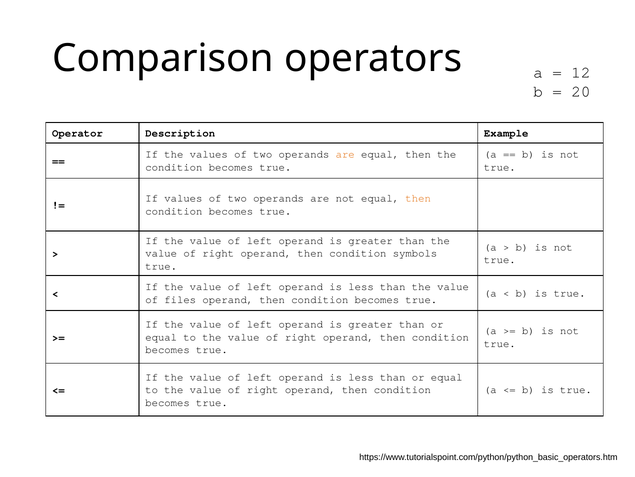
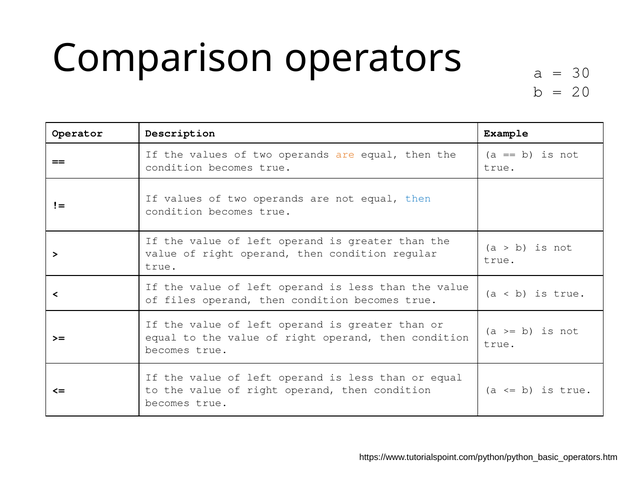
12: 12 -> 30 (581, 72)
then colour: orange -> blue (418, 198)
symbols: symbols -> regular (415, 253)
